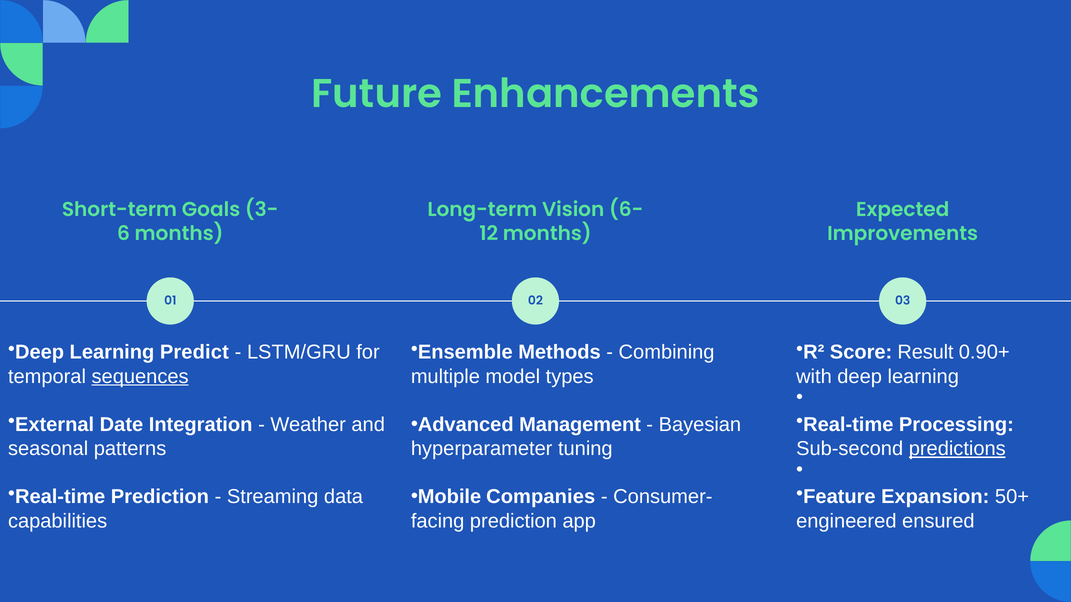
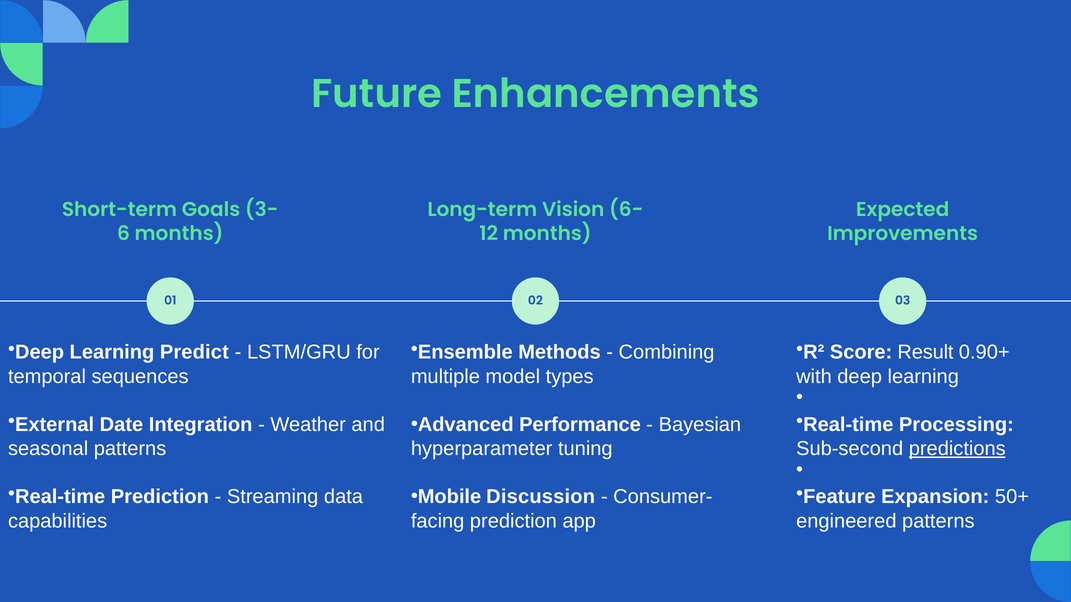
sequences underline: present -> none (140, 377)
Management: Management -> Performance (580, 425)
Companies: Companies -> Discussion (541, 497)
engineered ensured: ensured -> patterns (938, 521)
